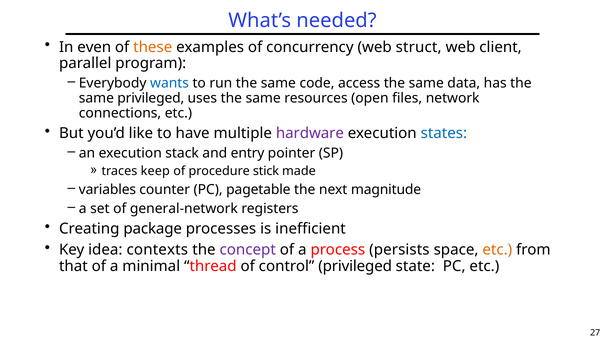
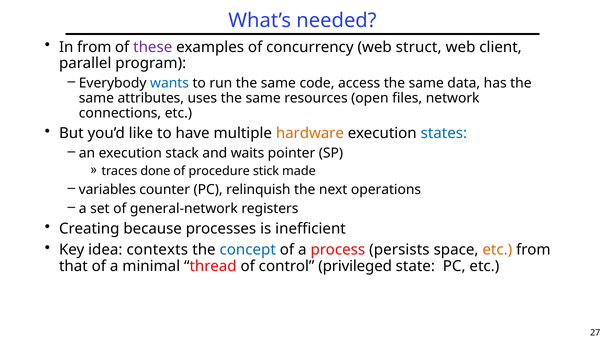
In even: even -> from (94, 47)
these colour: orange -> purple (153, 47)
same privileged: privileged -> attributes (151, 98)
hardware colour: purple -> orange (310, 133)
entry: entry -> waits (248, 153)
keep: keep -> done (155, 171)
pagetable: pagetable -> relinquish (258, 190)
magnitude: magnitude -> operations (386, 190)
package: package -> because (153, 229)
concept colour: purple -> blue (248, 250)
